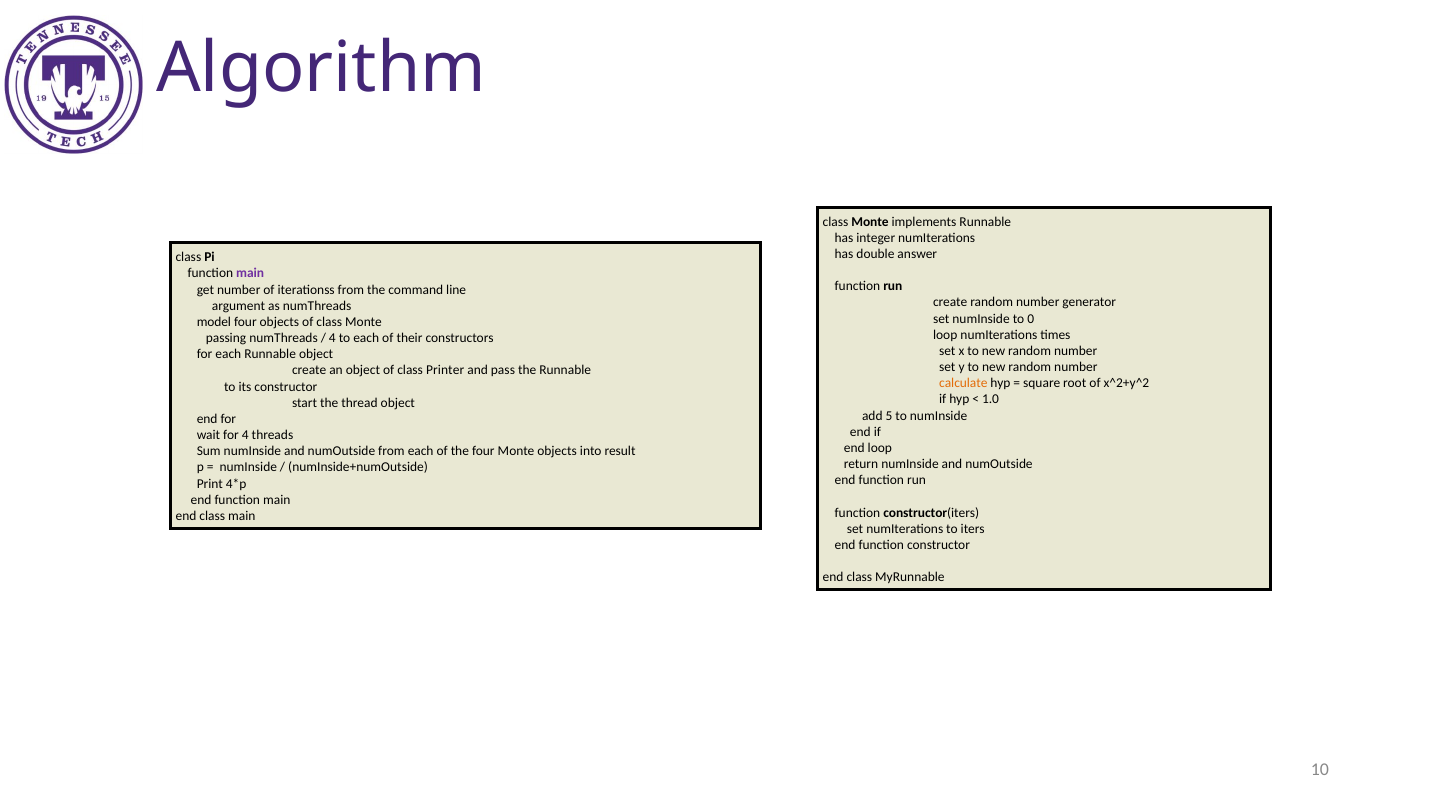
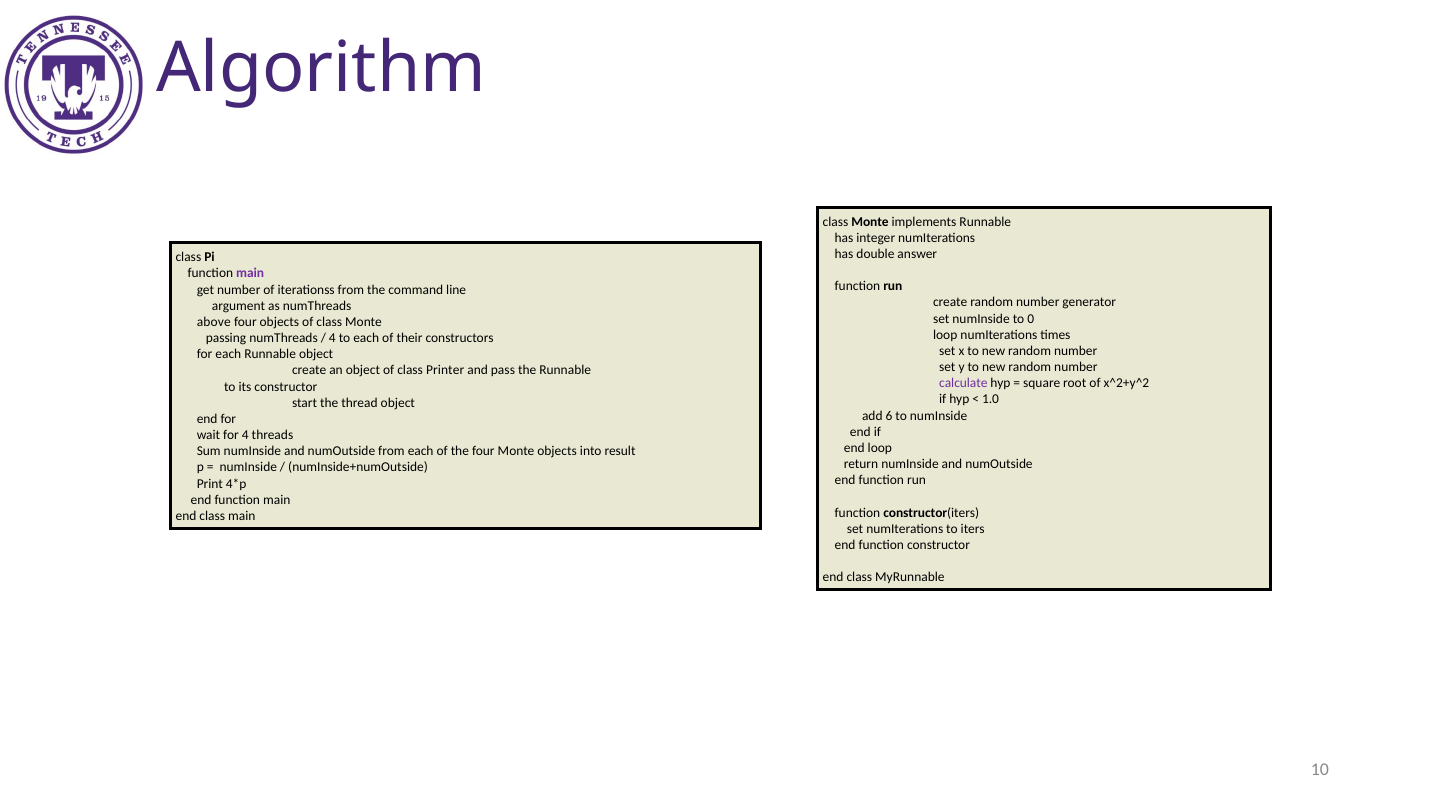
model: model -> above (214, 322)
calculate colour: orange -> purple (963, 383)
5: 5 -> 6 (889, 416)
